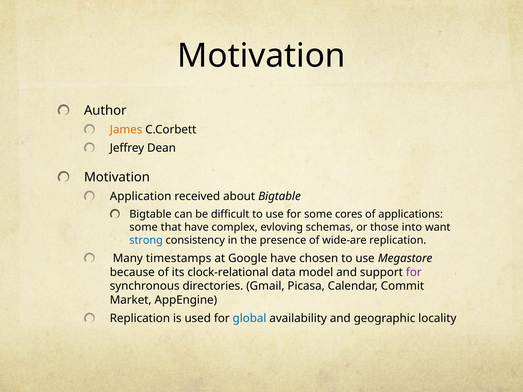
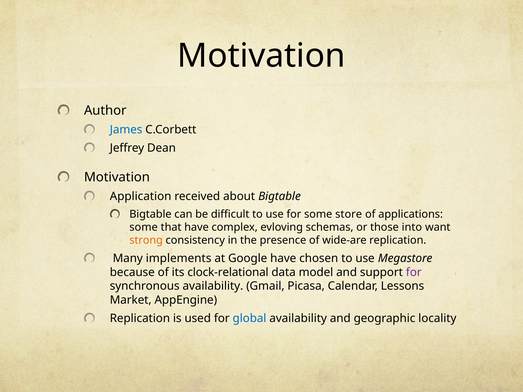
James colour: orange -> blue (126, 130)
cores: cores -> store (349, 214)
strong colour: blue -> orange (146, 241)
timestamps: timestamps -> implements (179, 258)
synchronous directories: directories -> availability (213, 286)
Commit: Commit -> Lessons (402, 286)
